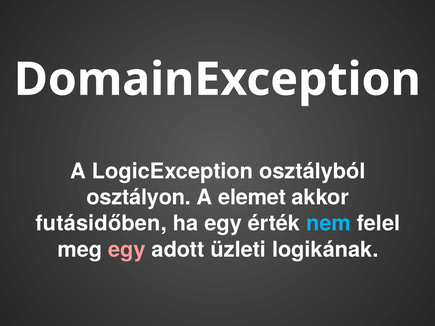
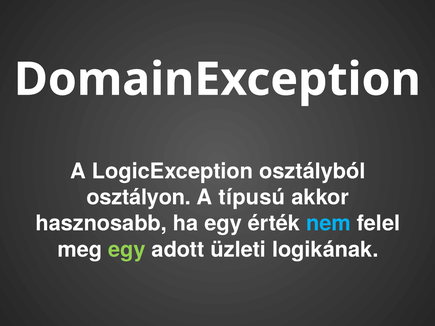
elemet: elemet -> típusú (252, 198)
futásidőben: futásidőben -> hasznosabb (101, 224)
egy colour: pink -> light green (127, 250)
